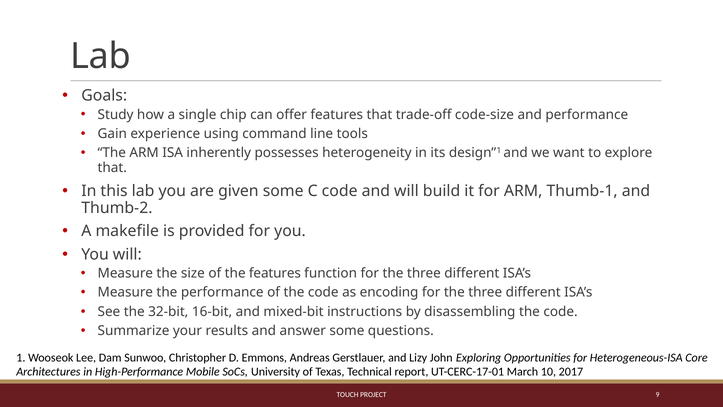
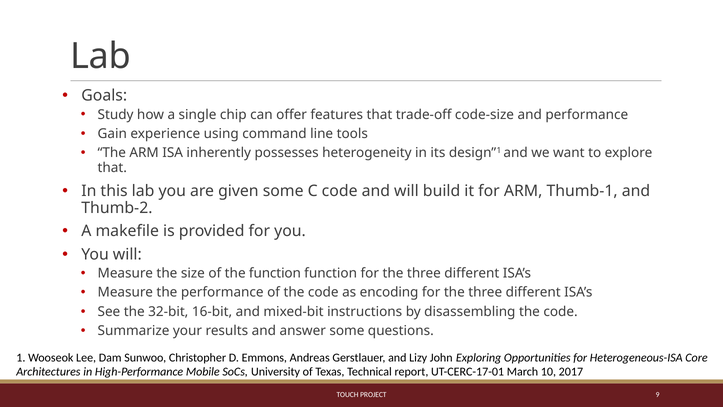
the features: features -> function (275, 273)
